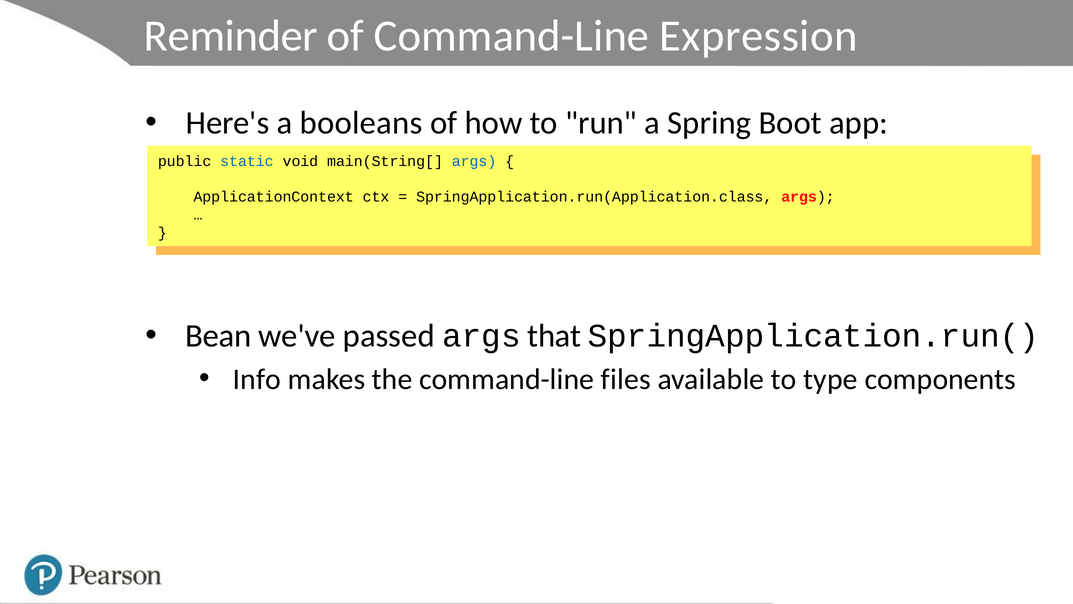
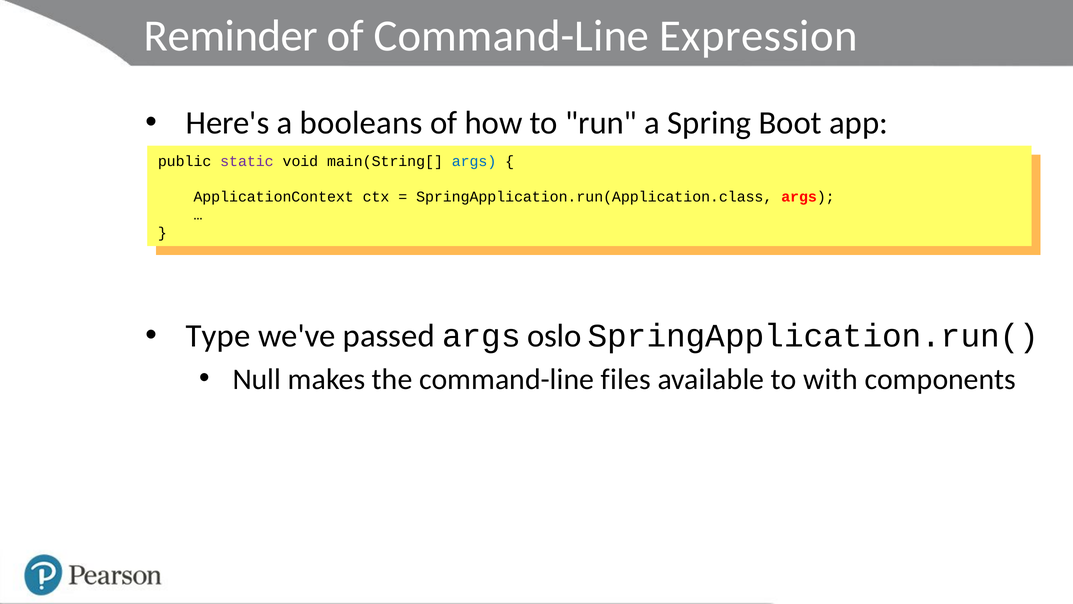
static colour: blue -> purple (247, 161)
Bean: Bean -> Type (218, 336)
that: that -> oslo (554, 336)
Info: Info -> Null (257, 379)
type: type -> with (830, 379)
